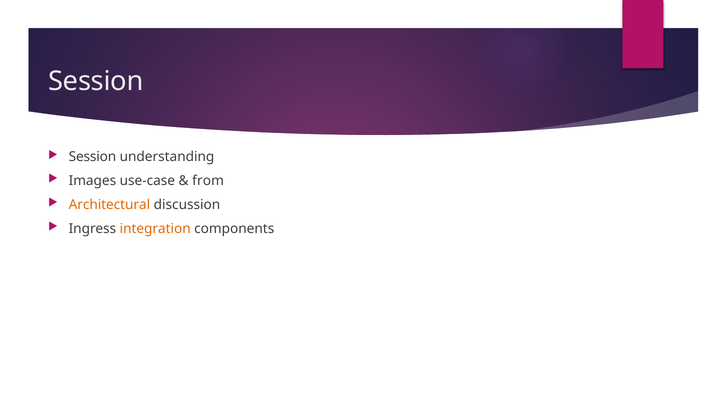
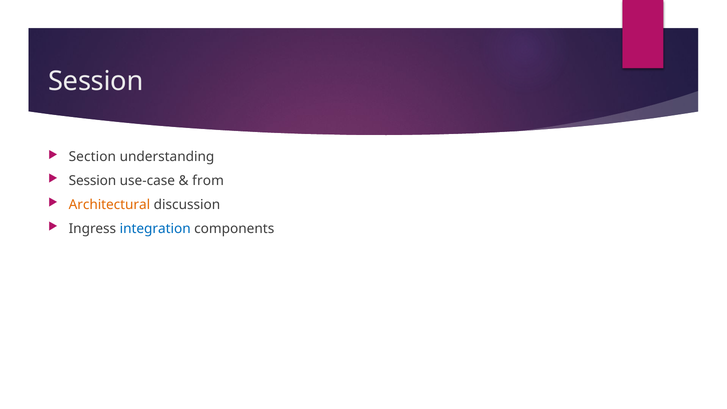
Session: Session -> Section (92, 157)
Images: Images -> Session (92, 181)
integration colour: orange -> blue (155, 229)
